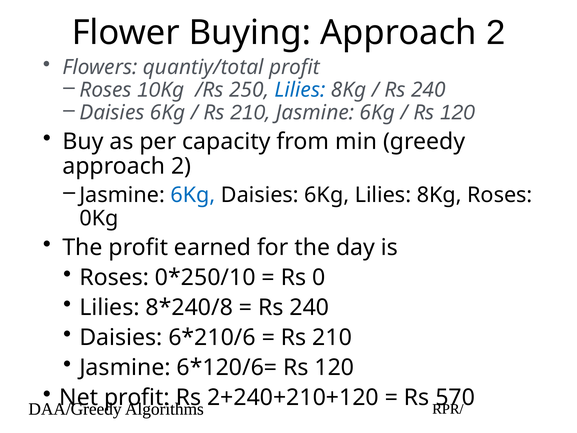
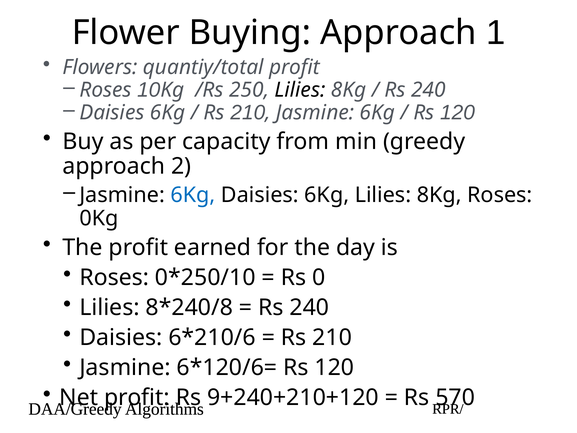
Buying Approach 2: 2 -> 1 (496, 33)
Lilies colour: blue -> black (300, 90)
2+240+210+120: 2+240+210+120 -> 9+240+210+120 (293, 397)
